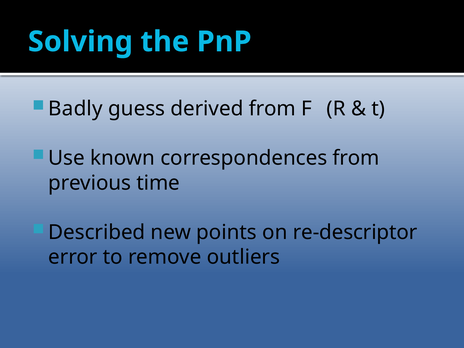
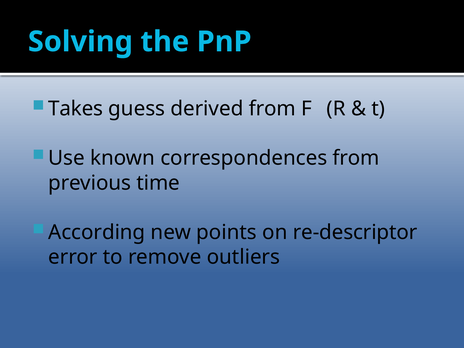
Badly: Badly -> Takes (76, 109)
Described: Described -> According (97, 232)
